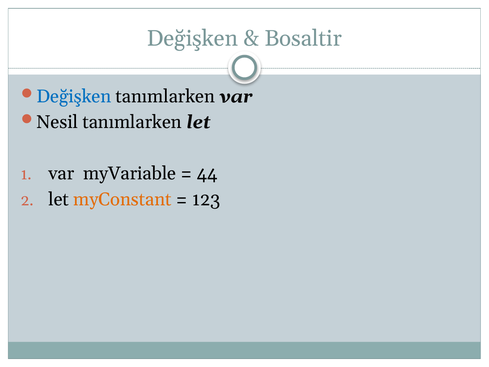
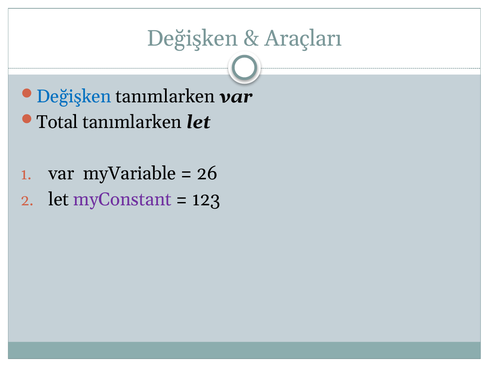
Bosaltir: Bosaltir -> Araçları (303, 39)
Nesil: Nesil -> Total (57, 122)
44: 44 -> 26 (207, 173)
myConstant colour: orange -> purple (122, 199)
